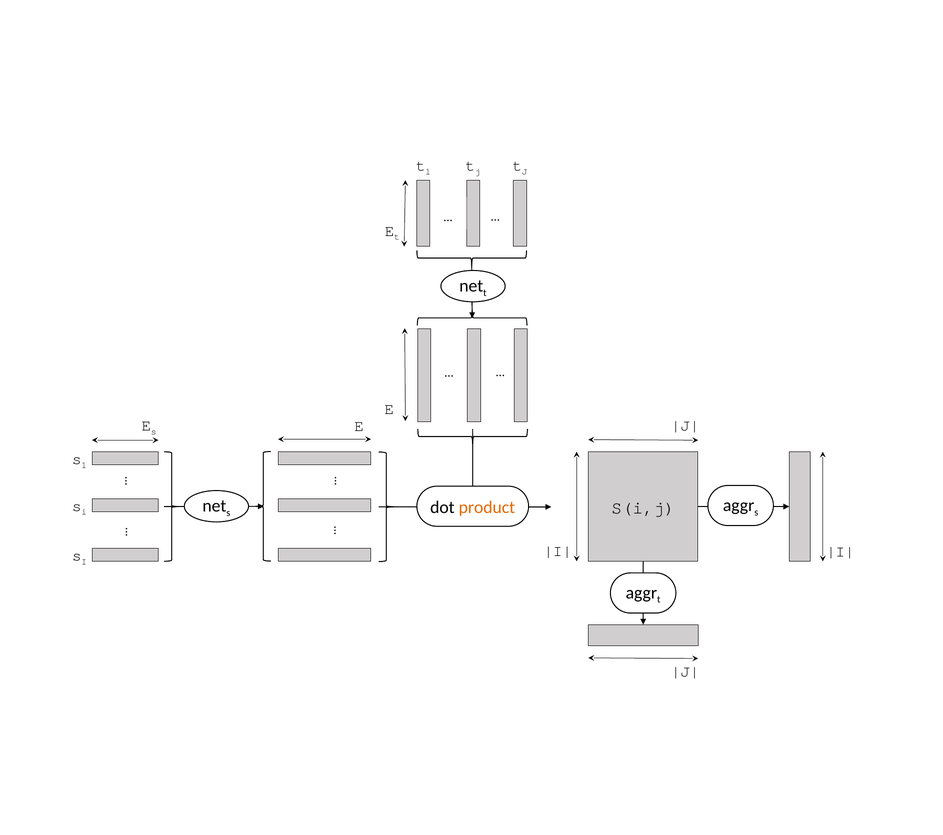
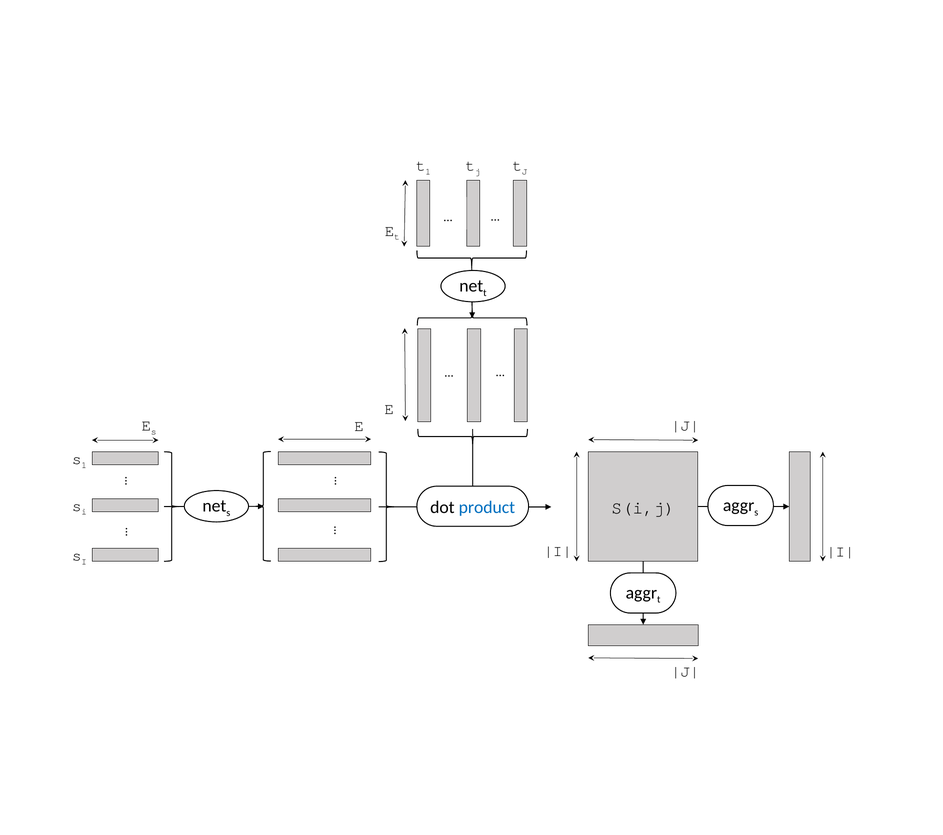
product colour: orange -> blue (487, 508)
